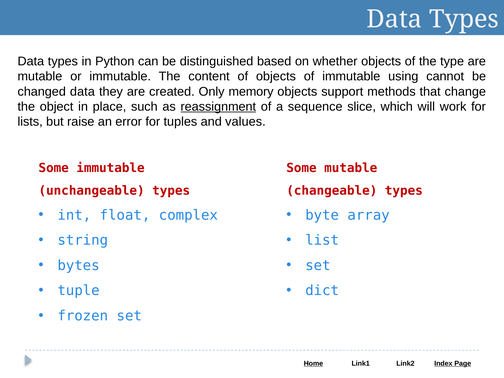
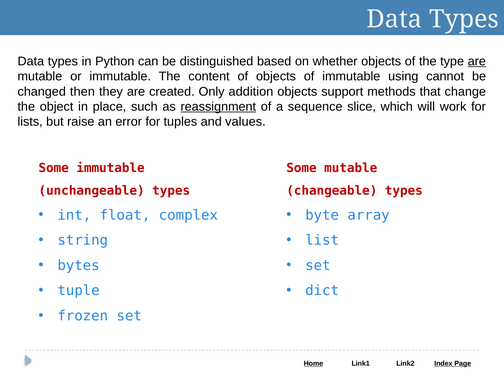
are underline: none -> present (477, 61)
changed data: data -> then (82, 92)
memory: memory -> addition (251, 92)
